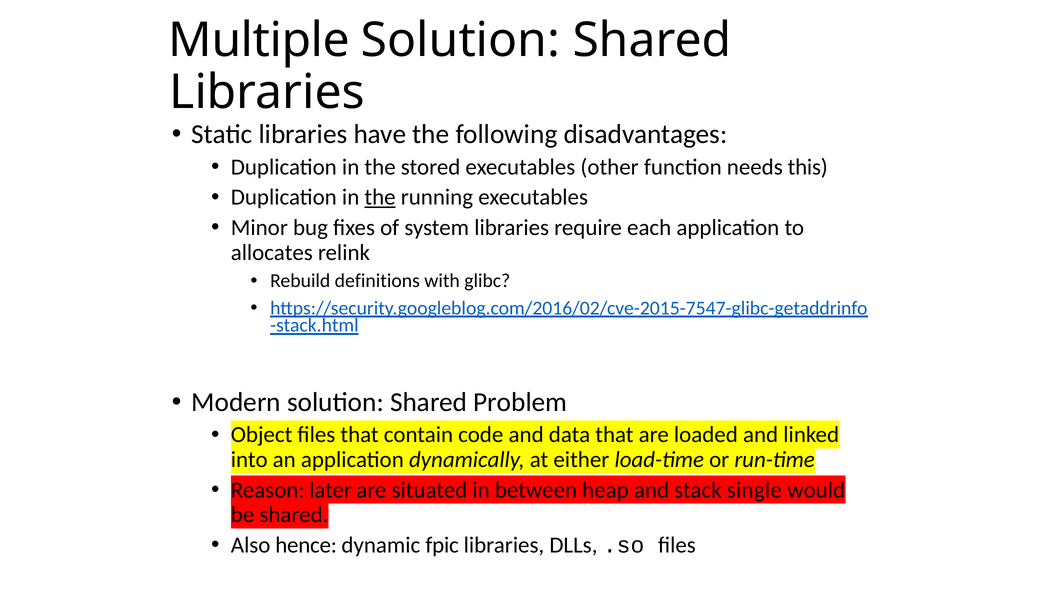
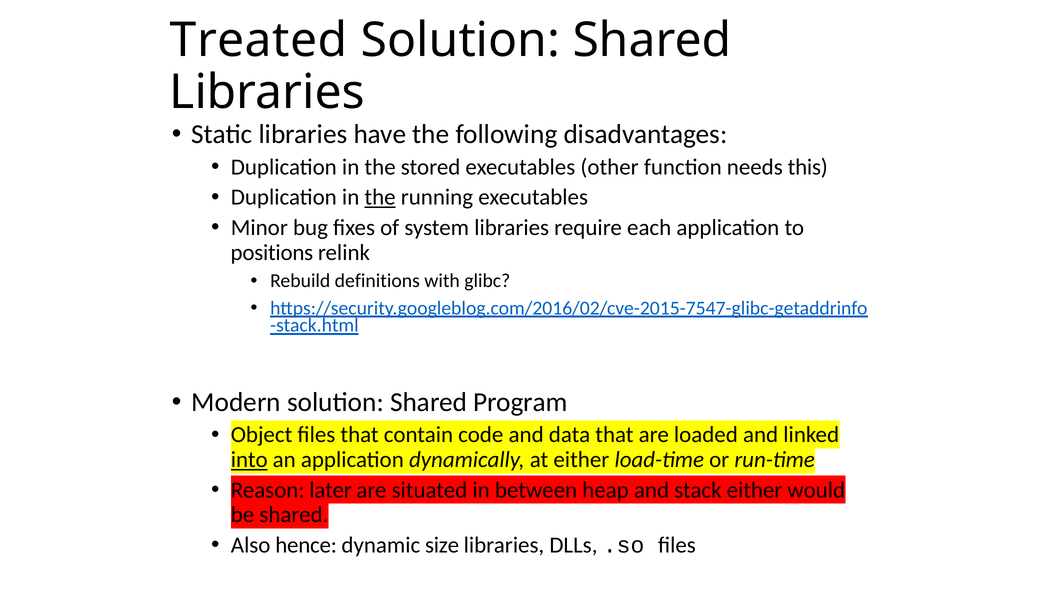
Multiple: Multiple -> Treated (259, 40)
allocates: allocates -> positions (272, 252)
Problem: Problem -> Program (520, 402)
into underline: none -> present (249, 459)
stack single: single -> either (755, 490)
fpic: fpic -> size (442, 545)
